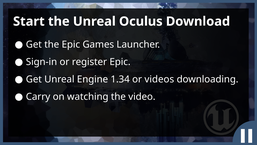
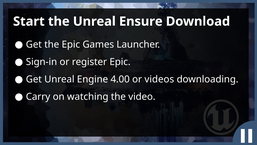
Oculus: Oculus -> Ensure (141, 21)
1.34: 1.34 -> 4.00 (120, 79)
